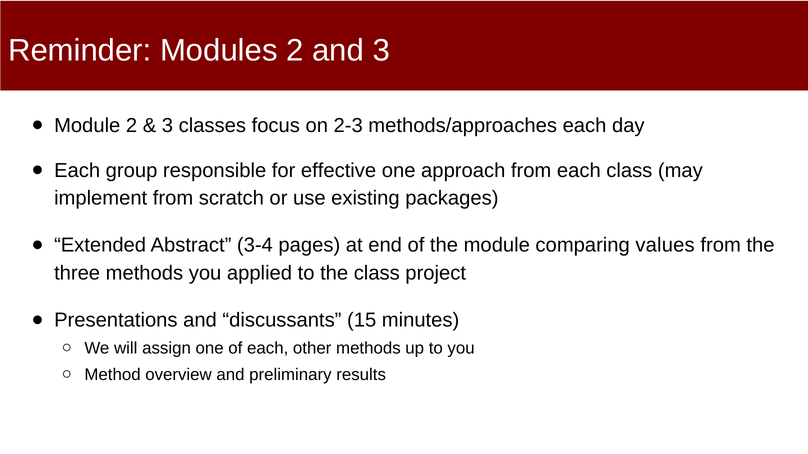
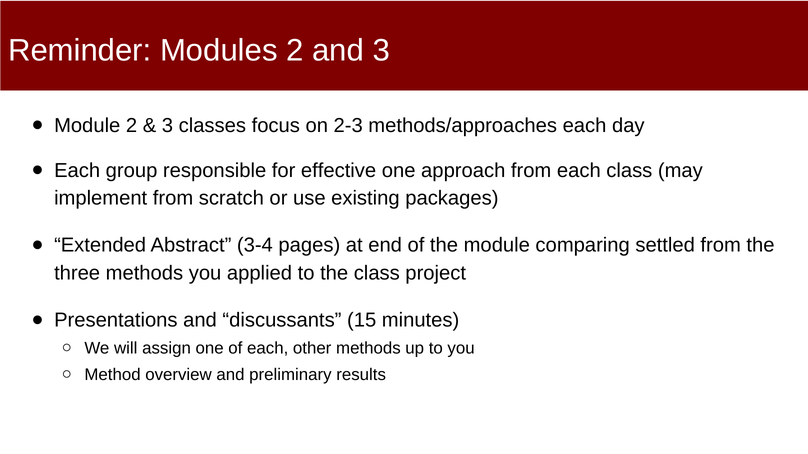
values: values -> settled (665, 246)
